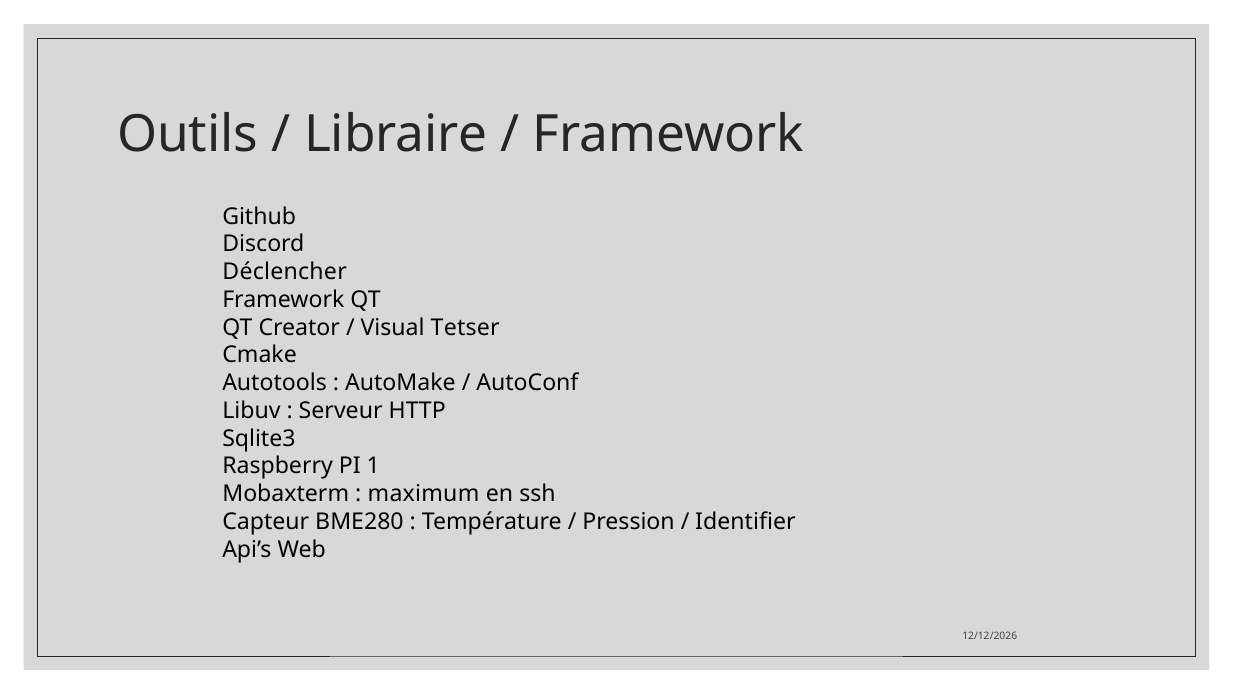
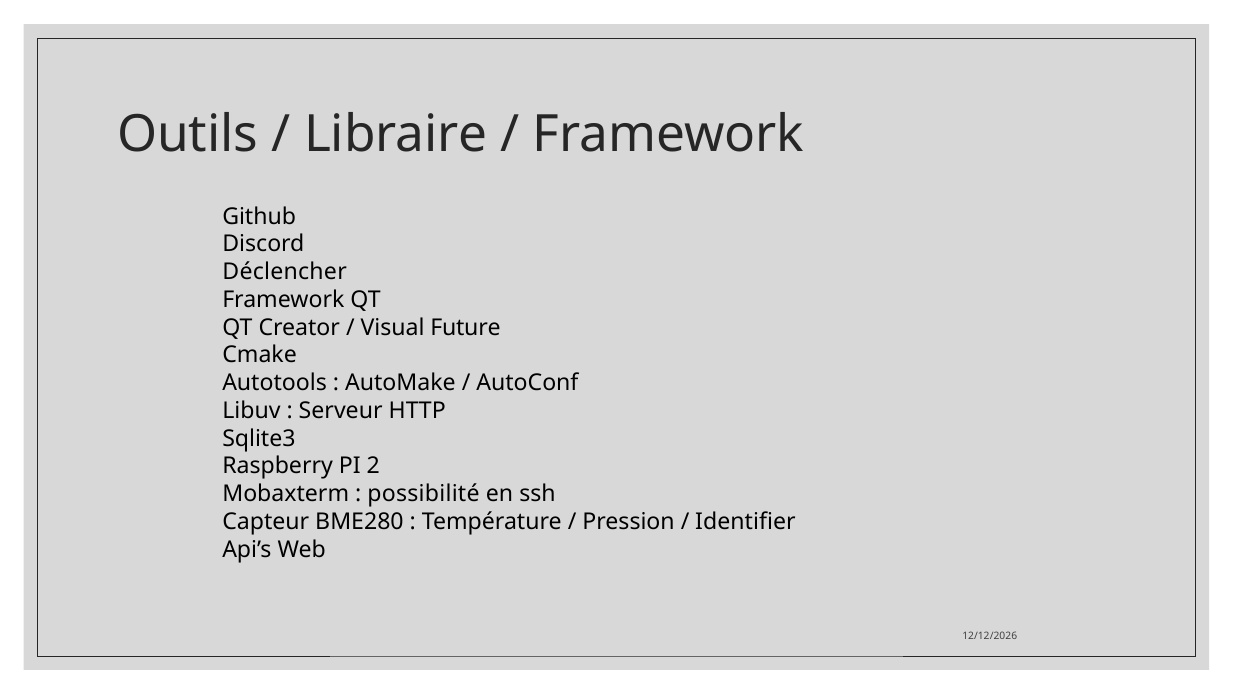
Tetser: Tetser -> Future (465, 327)
1: 1 -> 2 (373, 466)
maximum: maximum -> possibilité (424, 494)
